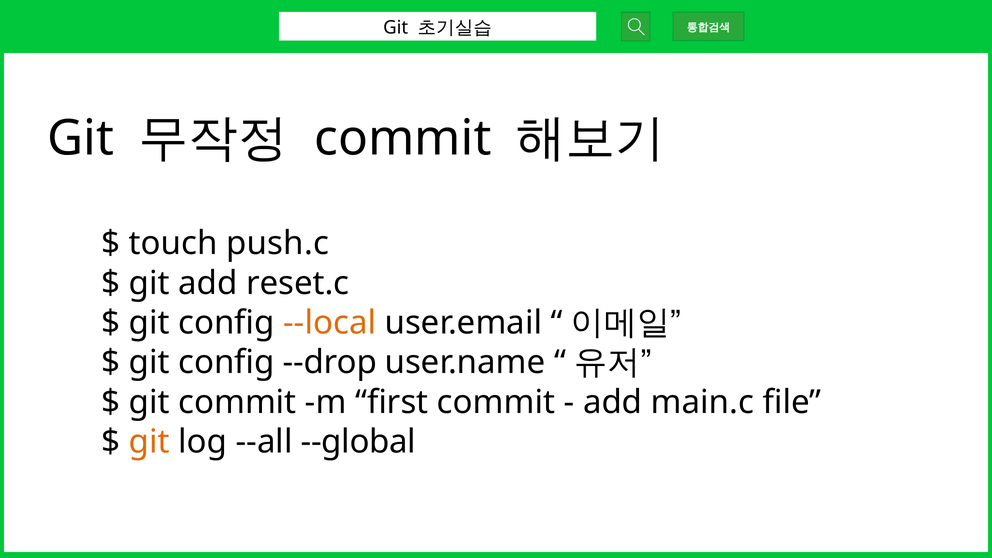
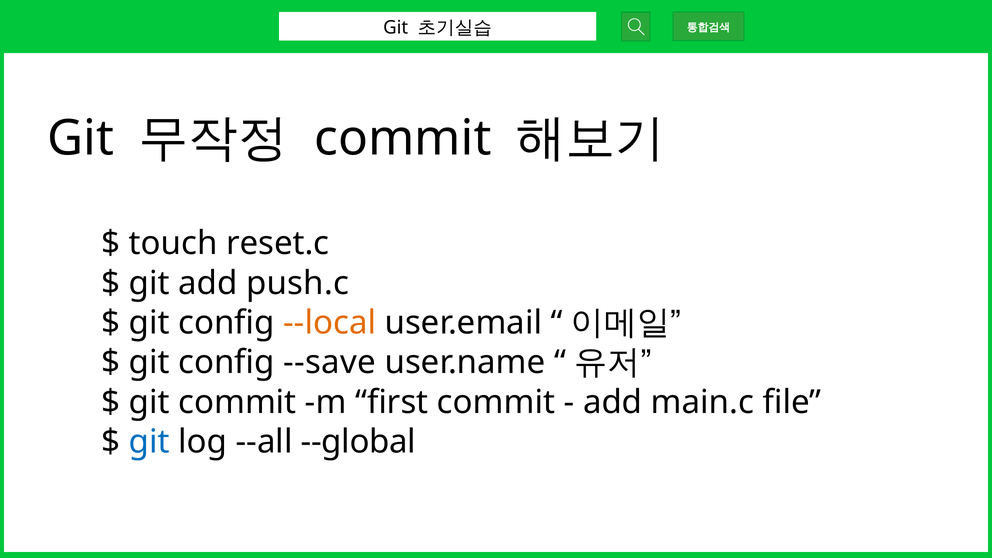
push.c: push.c -> reset.c (278, 243)
reset.c: reset.c -> push.c (298, 283)
--drop: --drop -> --save (330, 363)
git colour: orange -> blue (149, 442)
